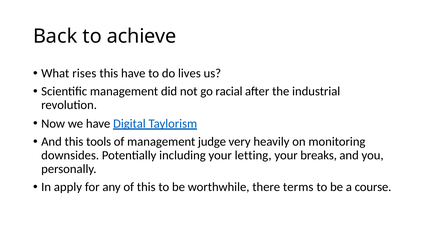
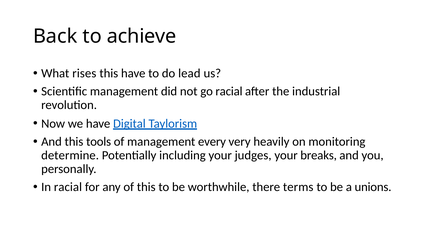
lives: lives -> lead (189, 73)
judge: judge -> every (212, 142)
downsides: downsides -> determine (70, 155)
letting: letting -> judges (253, 155)
In apply: apply -> racial (68, 187)
course: course -> unions (373, 187)
